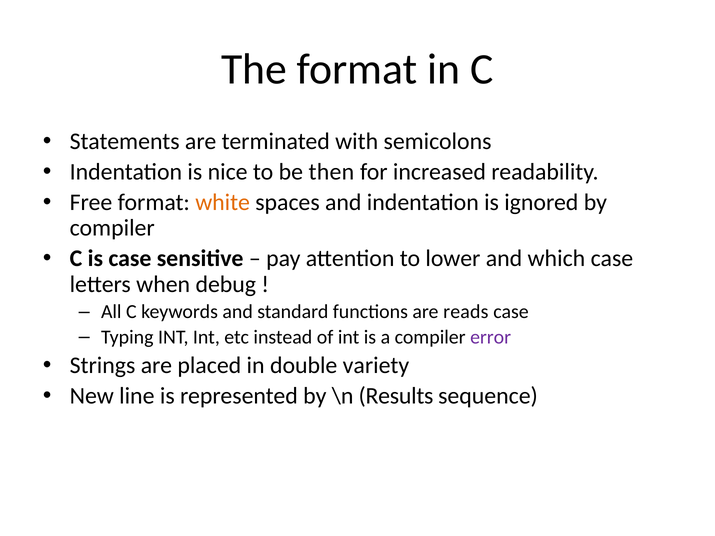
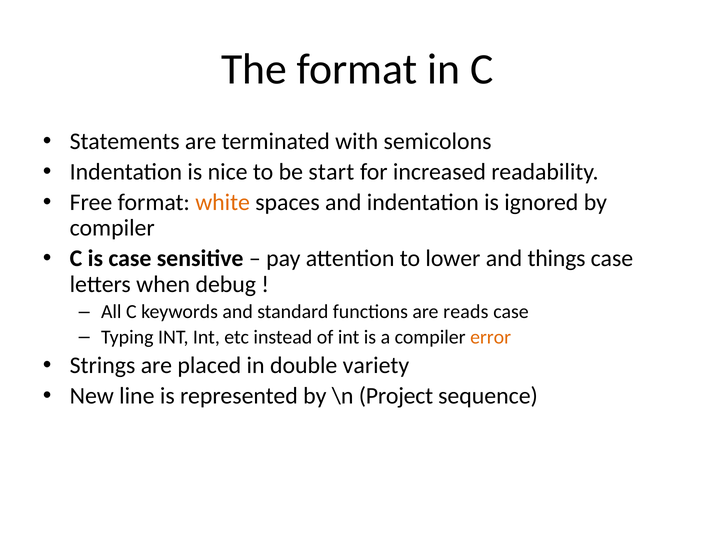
then: then -> start (331, 172)
which: which -> things (557, 259)
error colour: purple -> orange (491, 337)
Results: Results -> Project (396, 396)
